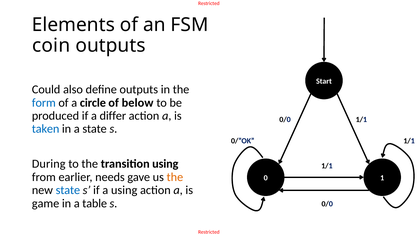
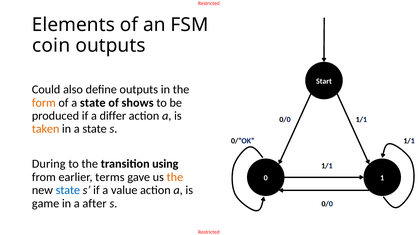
form colour: blue -> orange (44, 103)
of a circle: circle -> state (93, 103)
below: below -> shows (138, 103)
taken colour: blue -> orange (46, 129)
needs: needs -> terms (110, 177)
a using: using -> value (124, 190)
table: table -> after (95, 203)
